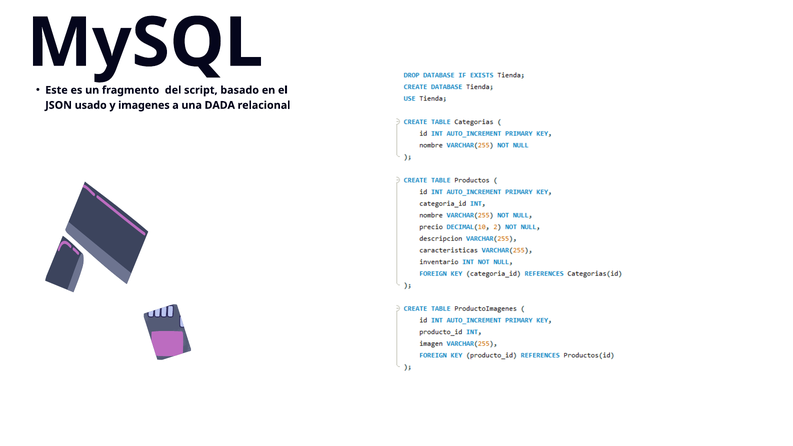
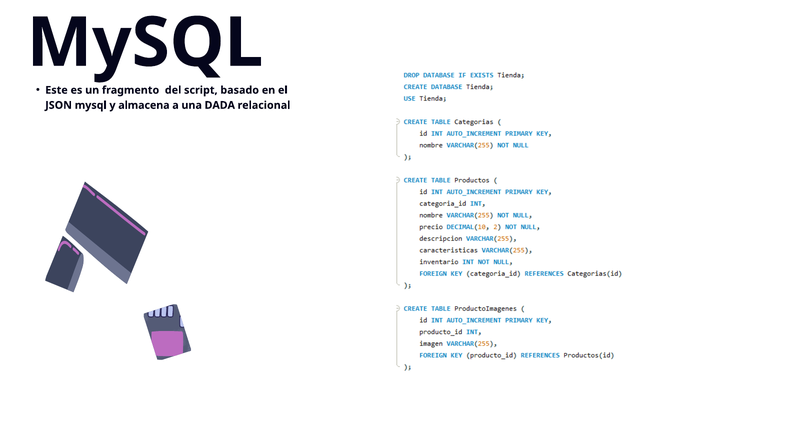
JSON usado: usado -> mysql (91, 105)
imagenes: imagenes -> almacena (144, 105)
